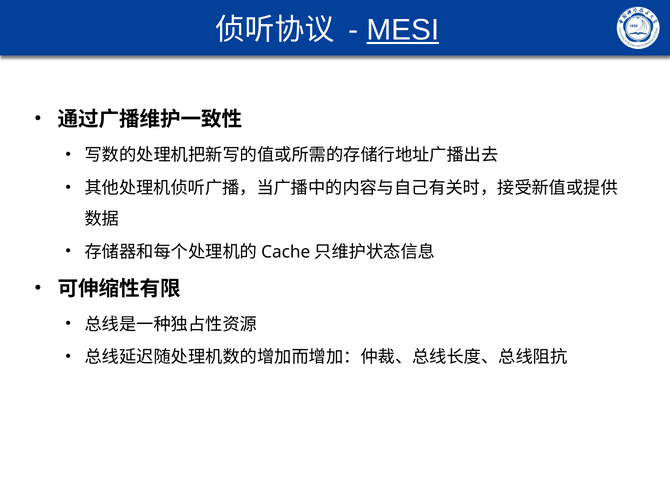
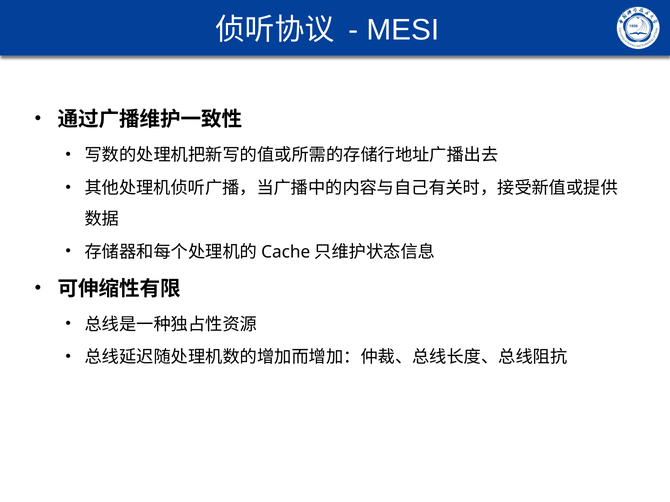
MESI underline: present -> none (403, 30)
